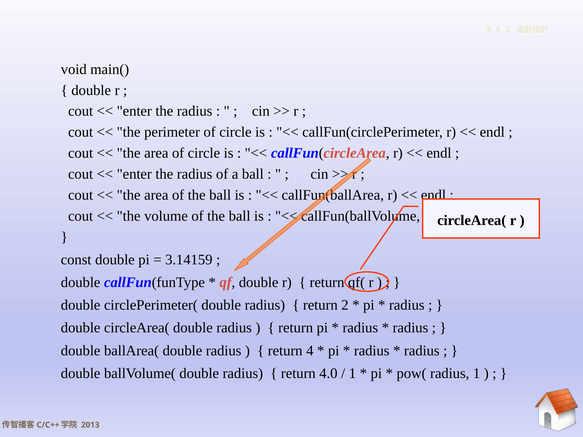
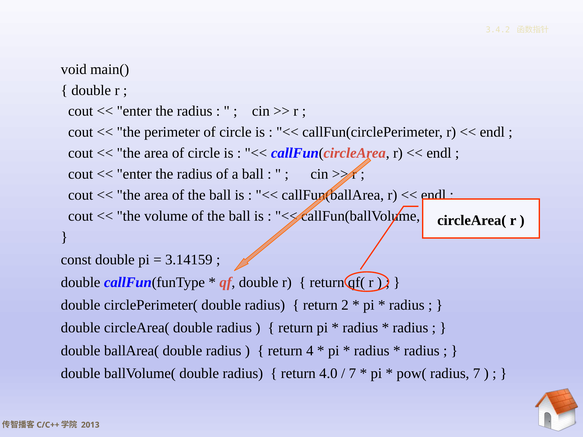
1: 1 -> 7 (352, 373)
radius 1: 1 -> 7 (477, 373)
